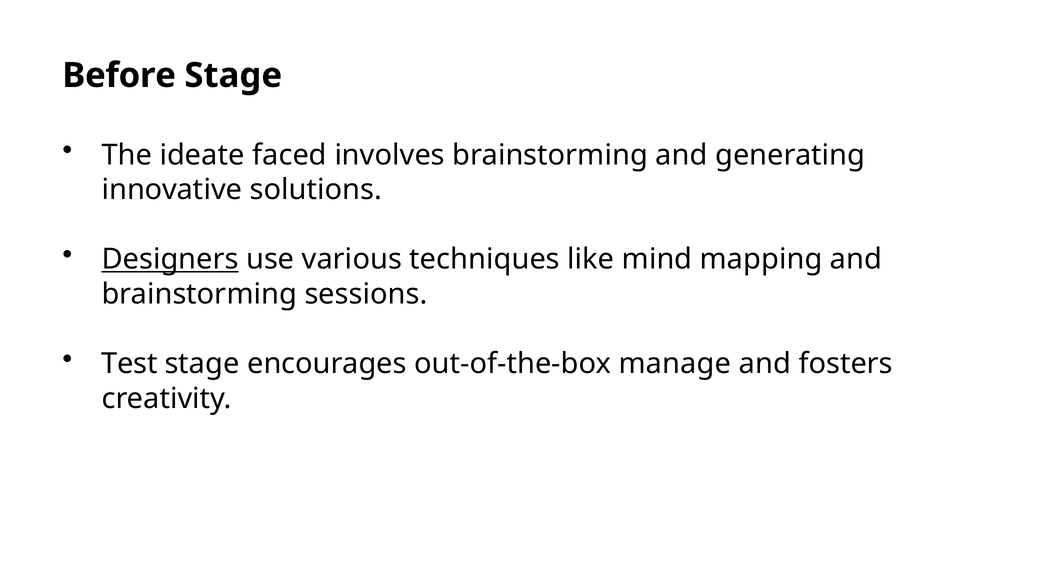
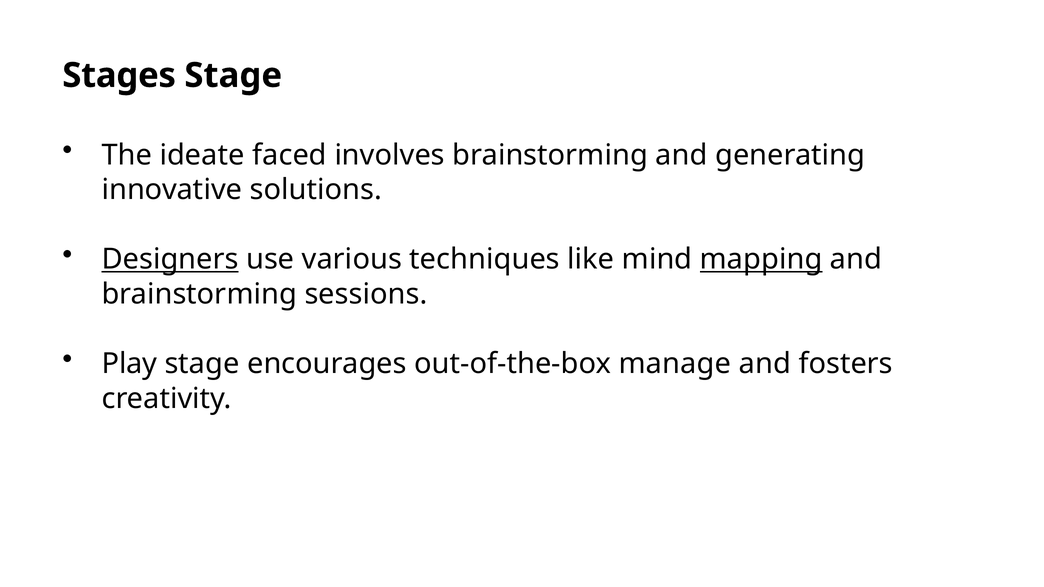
Before: Before -> Stages (119, 75)
mapping underline: none -> present (761, 259)
Test: Test -> Play (129, 364)
